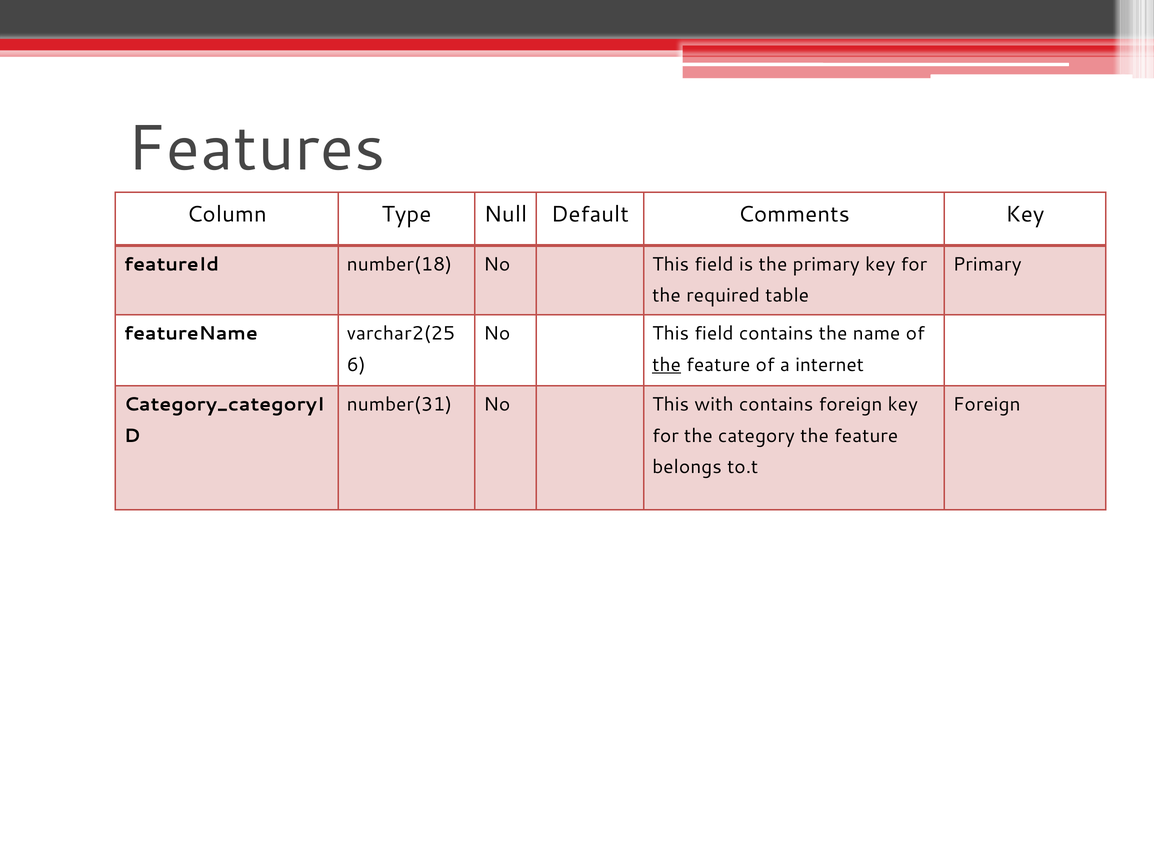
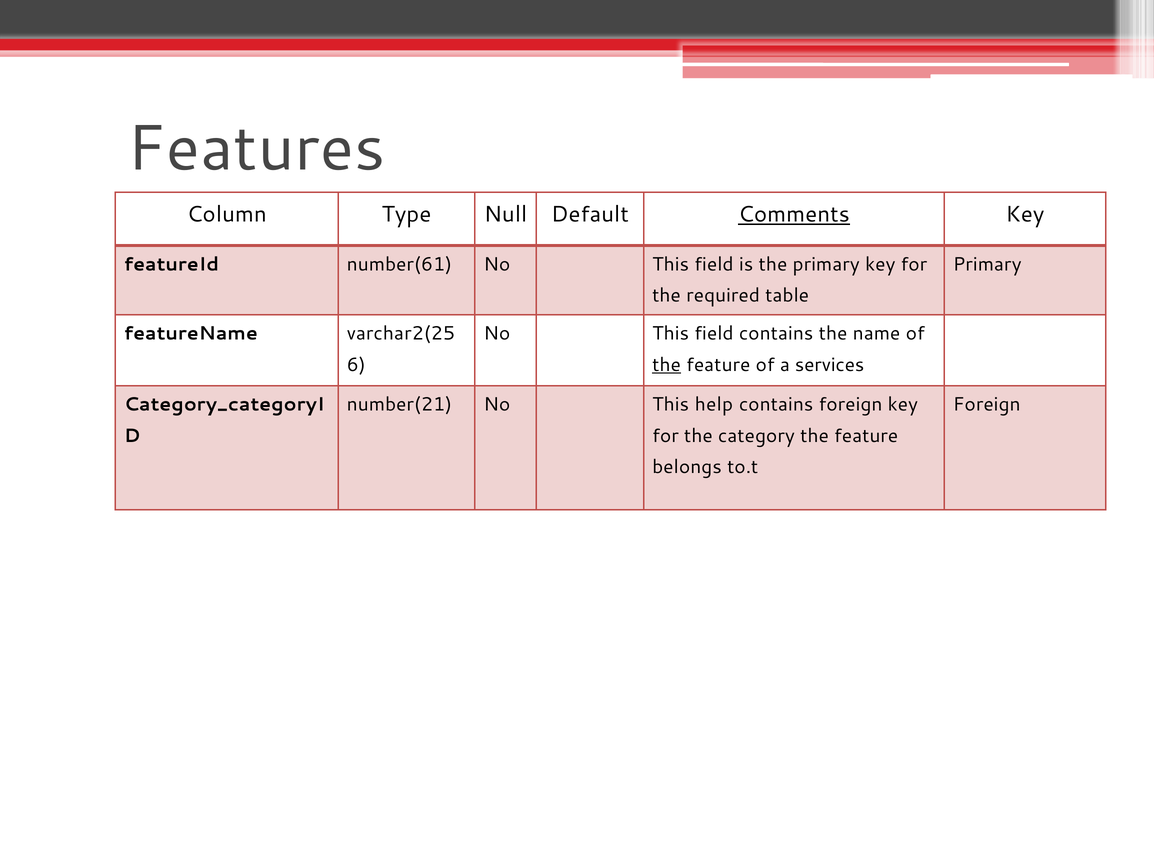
Comments underline: none -> present (794, 214)
number(18: number(18 -> number(61 (399, 264)
internet: internet -> services (830, 364)
number(31: number(31 -> number(21 (399, 404)
with: with -> help (714, 404)
